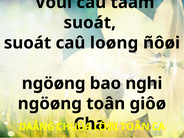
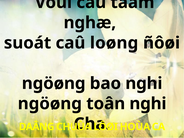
suoát: suoát -> nghæ (90, 23)
toân giôø: giôø -> nghi (148, 104)
TOÂN: TOÂN -> HOÙA (135, 127)
